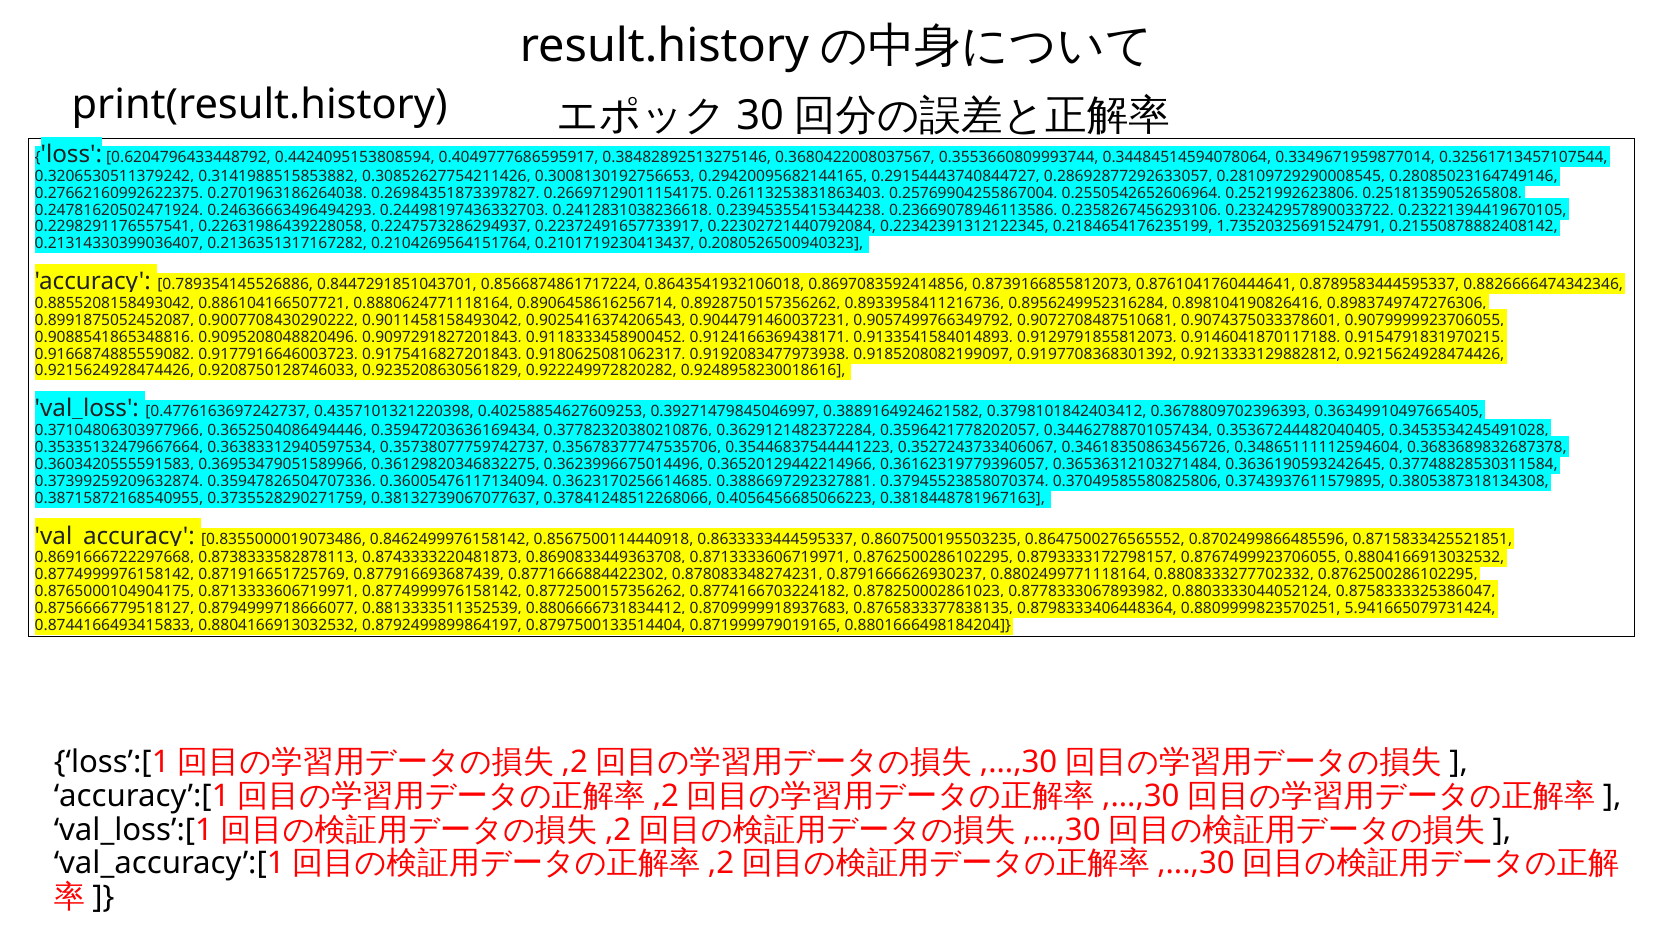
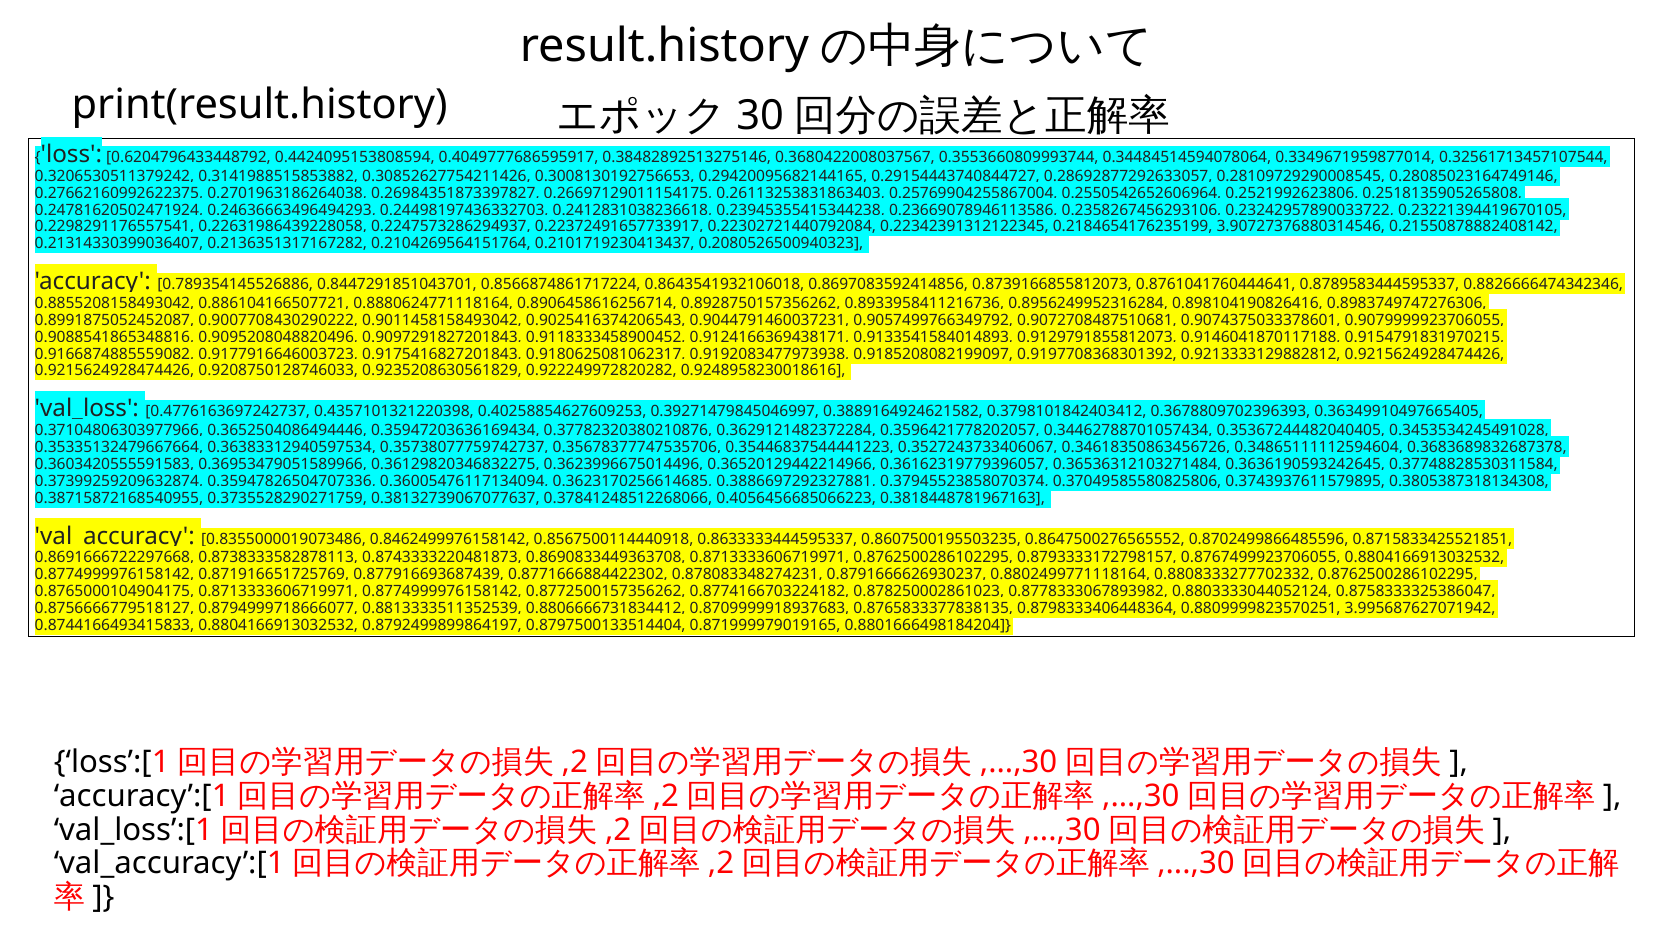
1.73520325691524791: 1.73520325691524791 -> 3.90727376880314546 (1301, 227)
5.941665079731424: 5.941665079731424 -> 3.995687627071942 (1420, 609)
